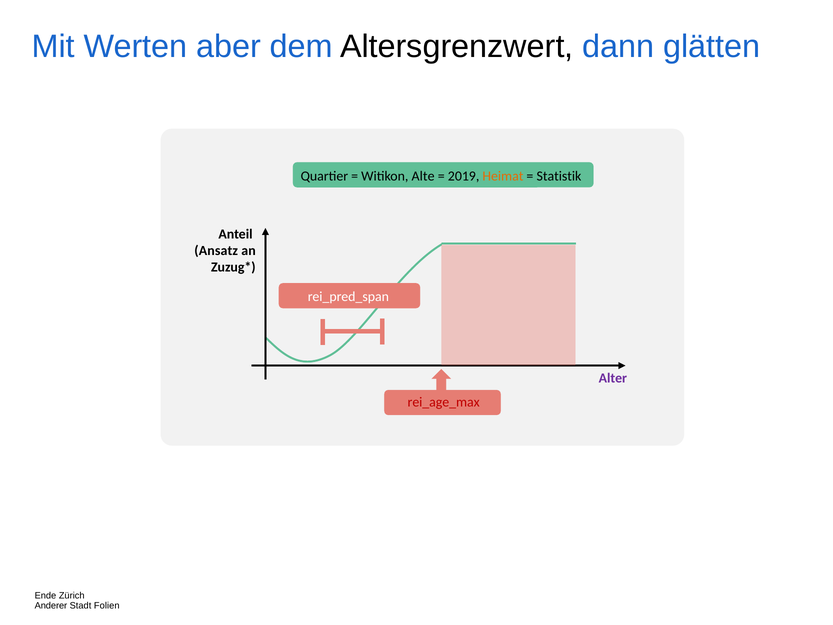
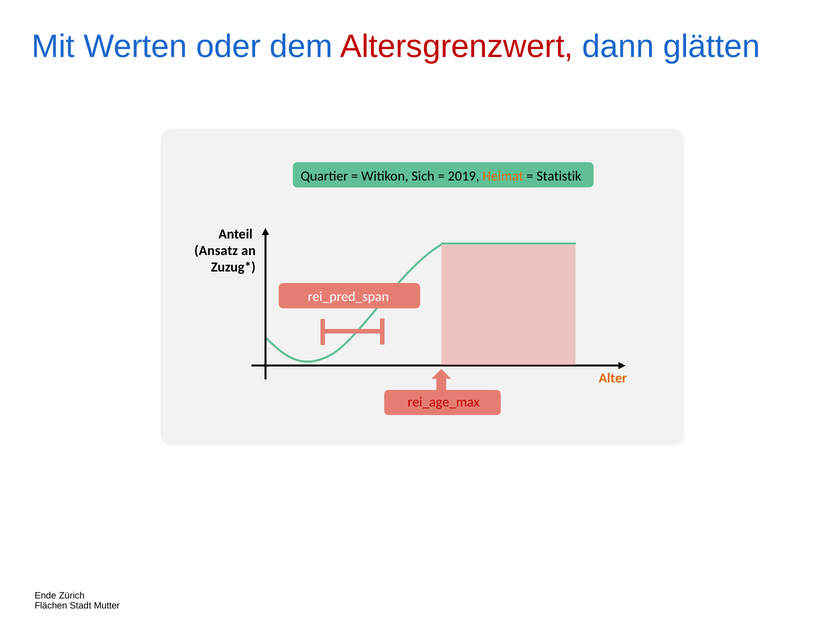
aber: aber -> oder (229, 46)
Altersgrenzwert colour: black -> red (457, 46)
Alte: Alte -> Sich (423, 176)
Alter colour: purple -> orange (613, 378)
Anderer: Anderer -> Flächen (51, 605)
Folien: Folien -> Mutter (107, 605)
